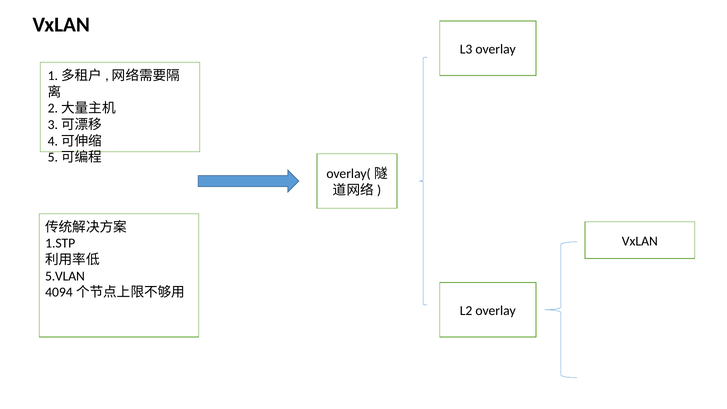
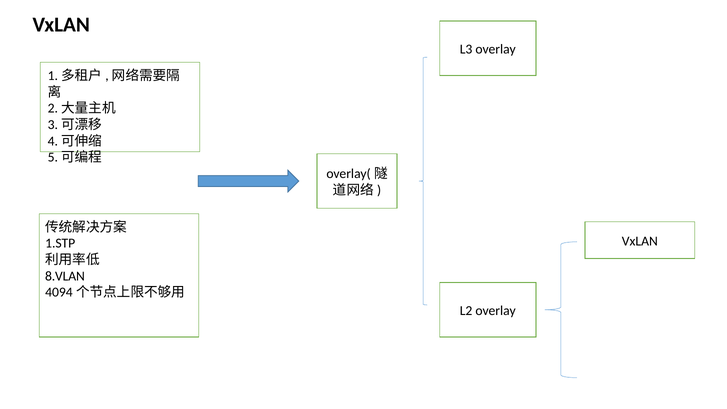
5.VLAN: 5.VLAN -> 8.VLAN (65, 276)
